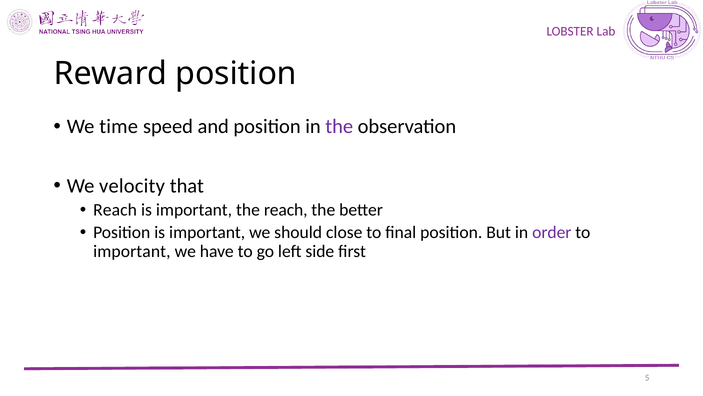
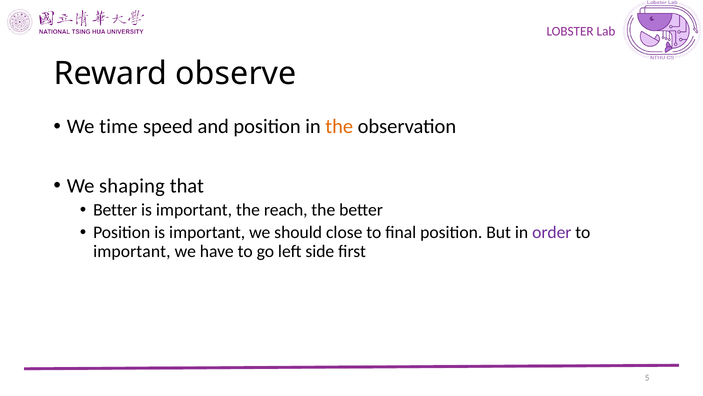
Reward position: position -> observe (236, 74)
the colour: purple -> orange (339, 127)
velocity: velocity -> shaping (132, 185)
Reach: Reach -> Better (115, 210)
